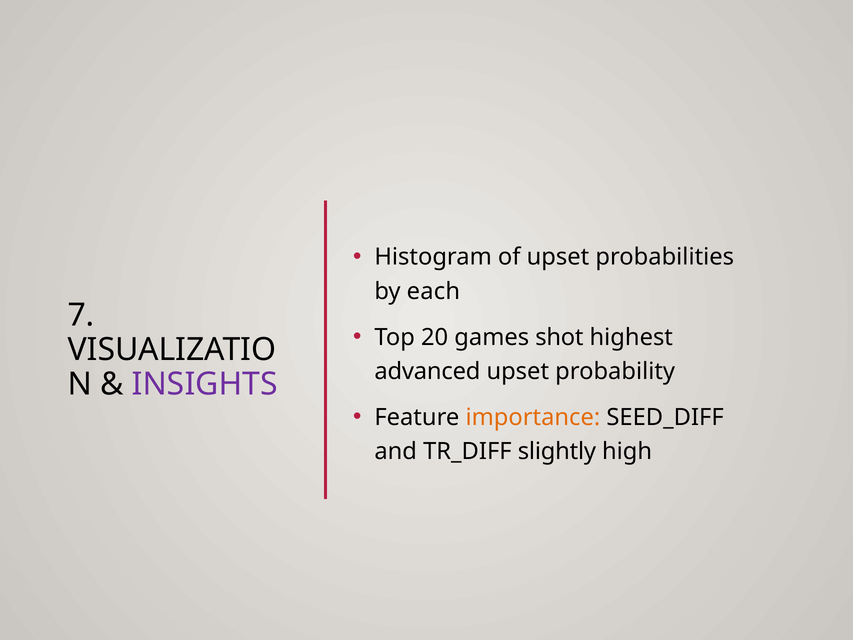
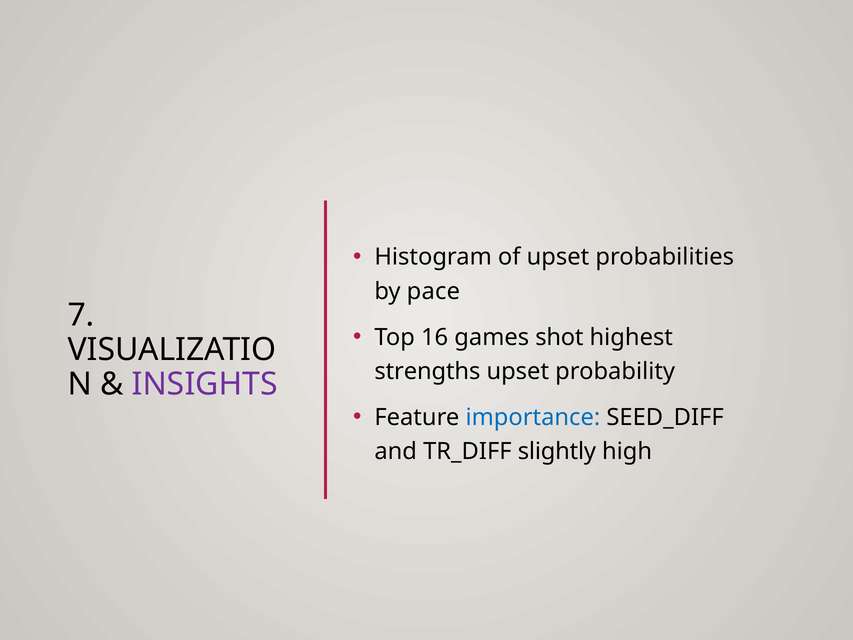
each: each -> pace (433, 291)
20: 20 -> 16 (435, 337)
advanced: advanced -> strengths (427, 371)
importance colour: orange -> blue (533, 417)
